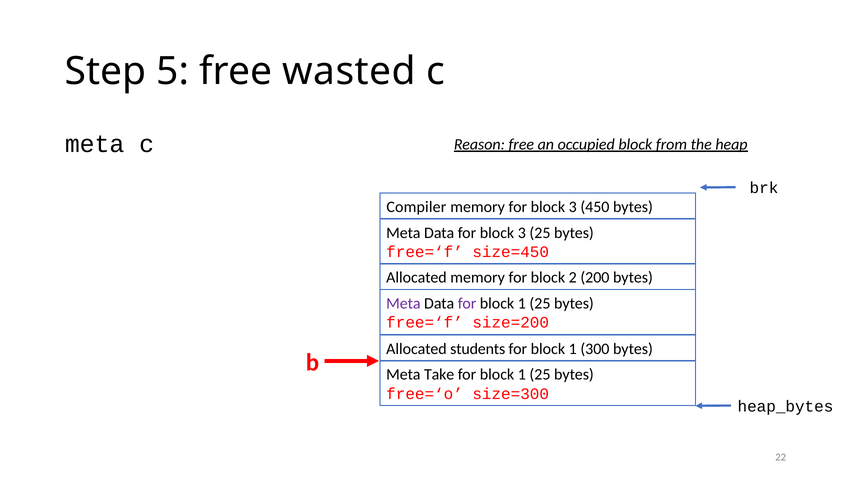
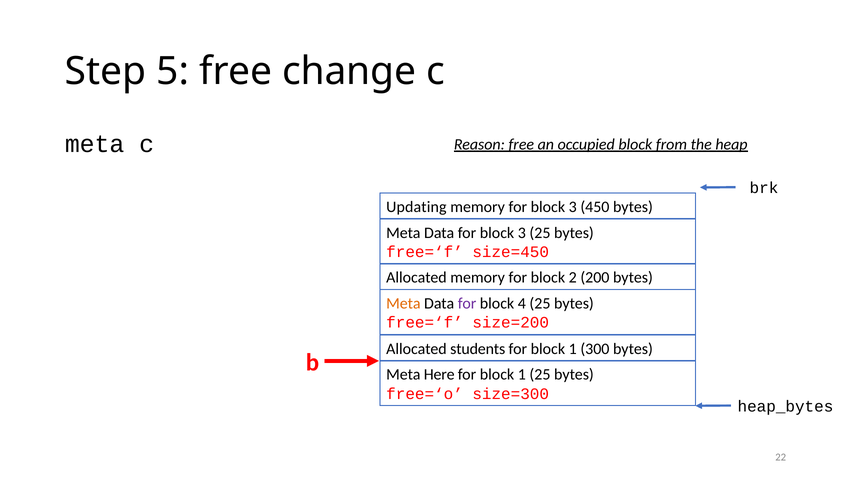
wasted: wasted -> change (349, 71)
Compiler: Compiler -> Updating (416, 207)
Meta colour: purple -> orange (403, 303)
1: 1 -> 4 (522, 303)
Take: Take -> Here (439, 374)
